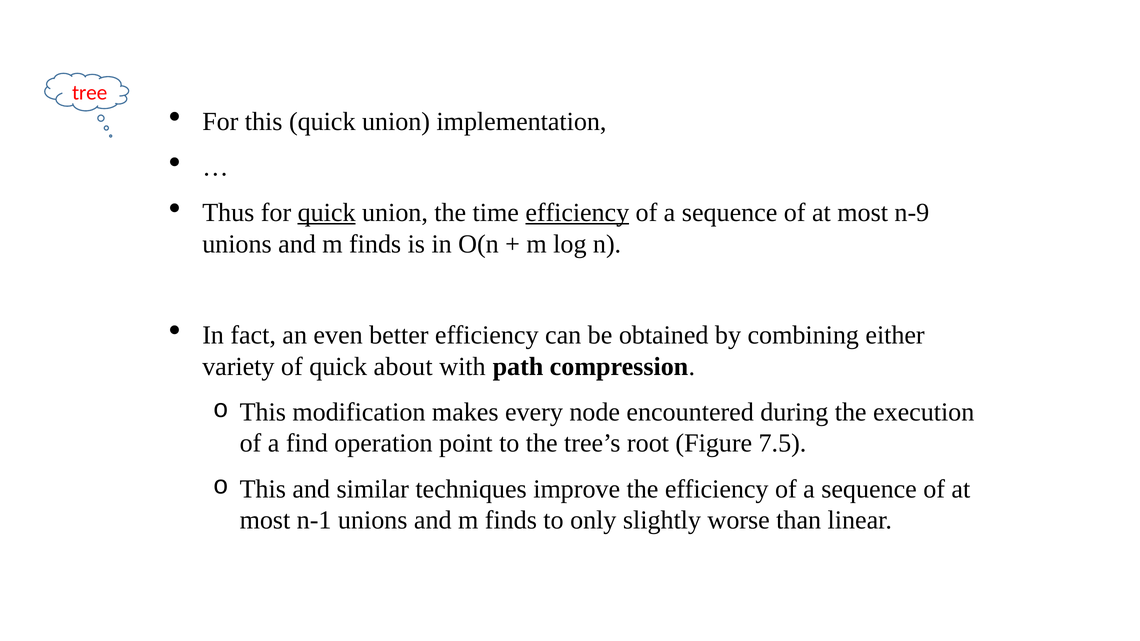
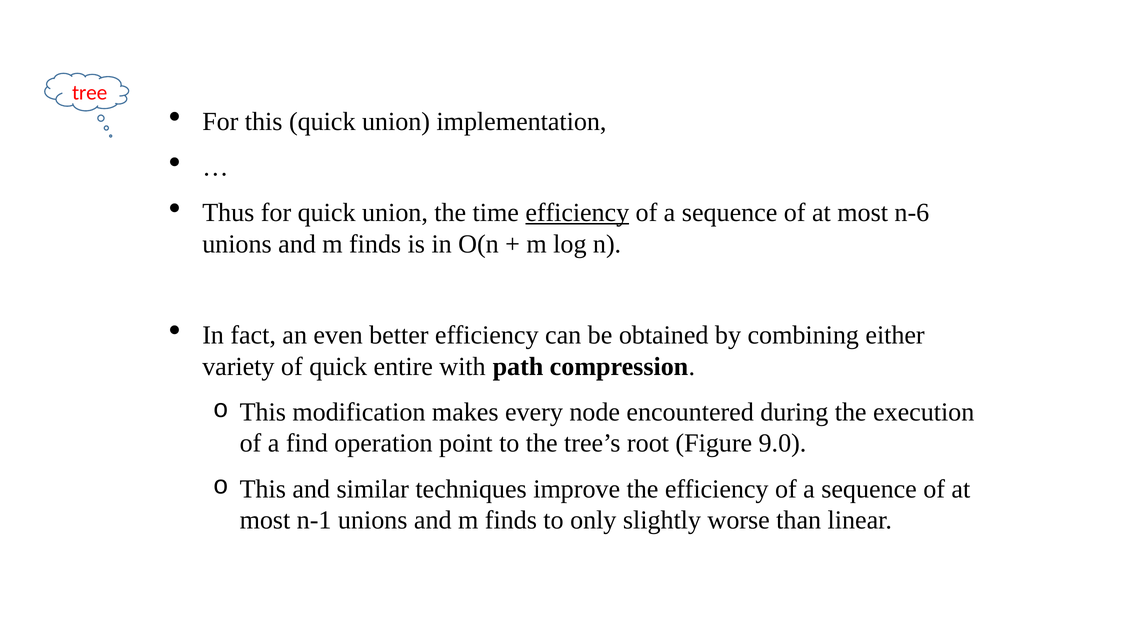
quick underline: present -> none (327, 213)
n-9: n-9 -> n-6 (912, 213)
about: about -> entire (403, 367)
7.5: 7.5 -> 9.0 (782, 444)
